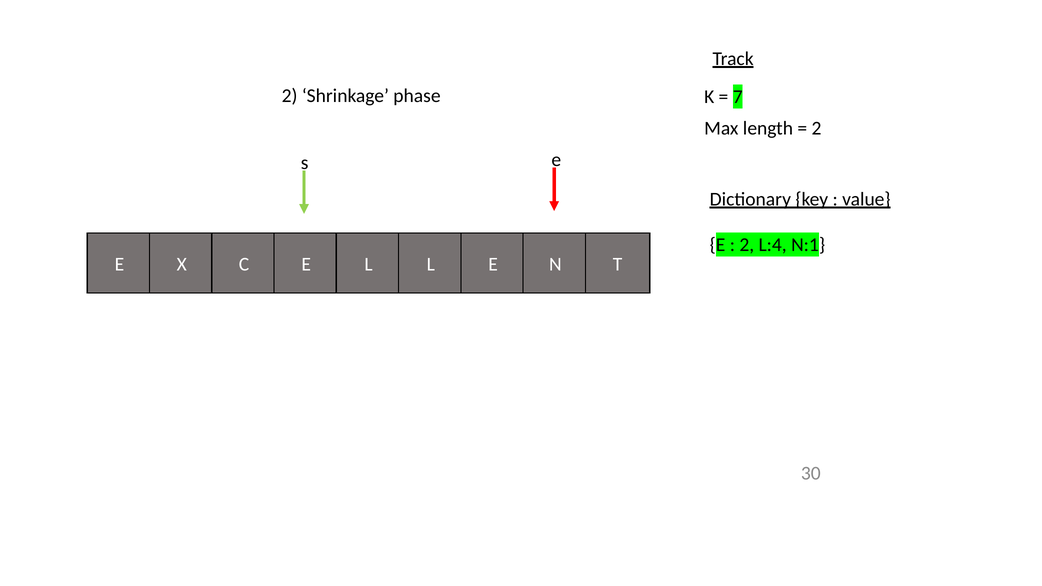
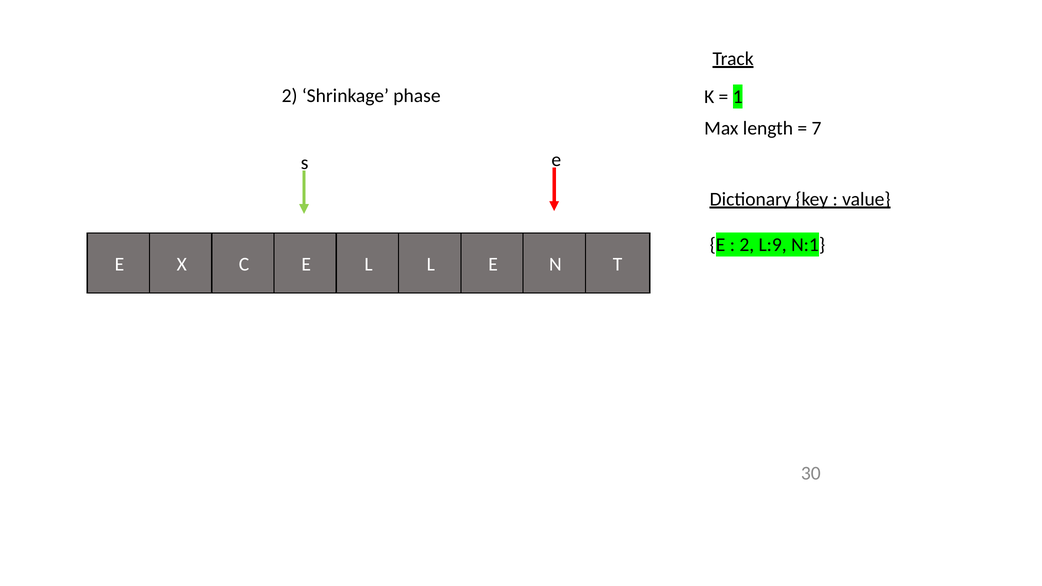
7: 7 -> 1 (738, 97)
2: 2 -> 7 (817, 128)
L:4: L:4 -> L:9 (773, 245)
